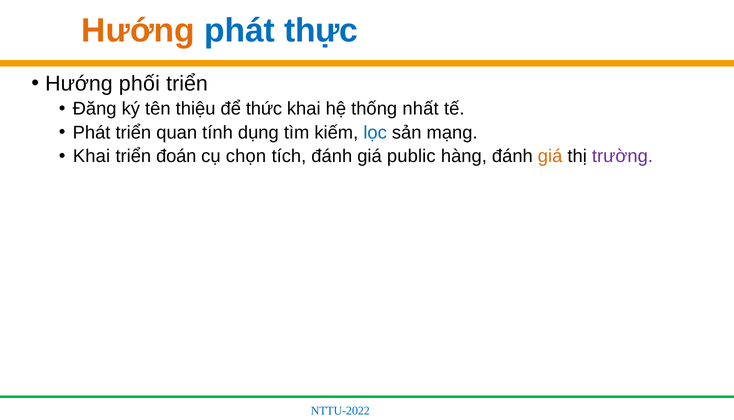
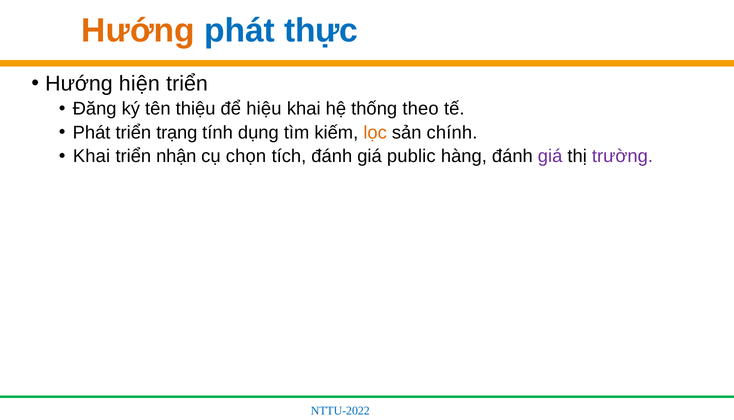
phối: phối -> hiện (139, 83)
thức: thức -> hiệu (264, 109)
nhất: nhất -> theo (421, 109)
quan: quan -> trạng (177, 132)
lọc colour: blue -> orange (375, 132)
mạng: mạng -> chính (452, 132)
đoán: đoán -> nhận (176, 156)
giá colour: orange -> purple (550, 156)
